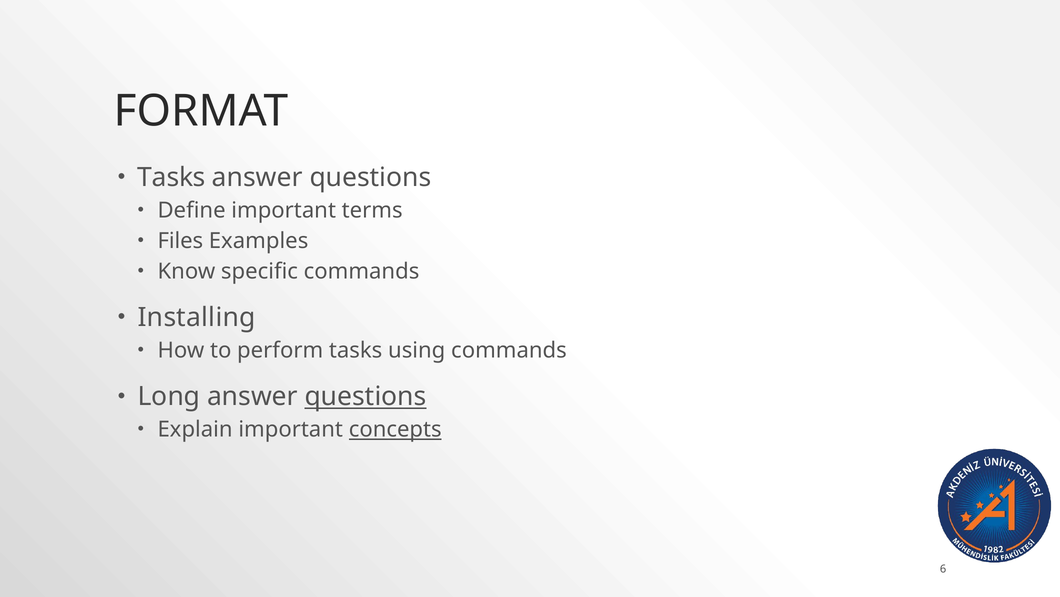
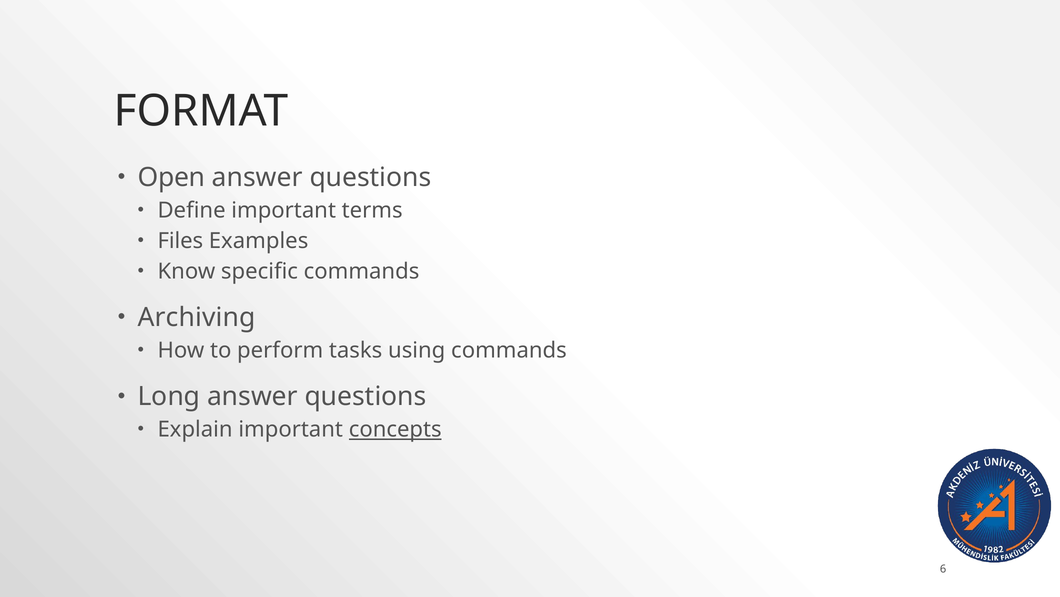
Tasks: Tasks -> Open (172, 177)
Installing: Installing -> Archiving (197, 317)
questions underline: present -> none (366, 396)
